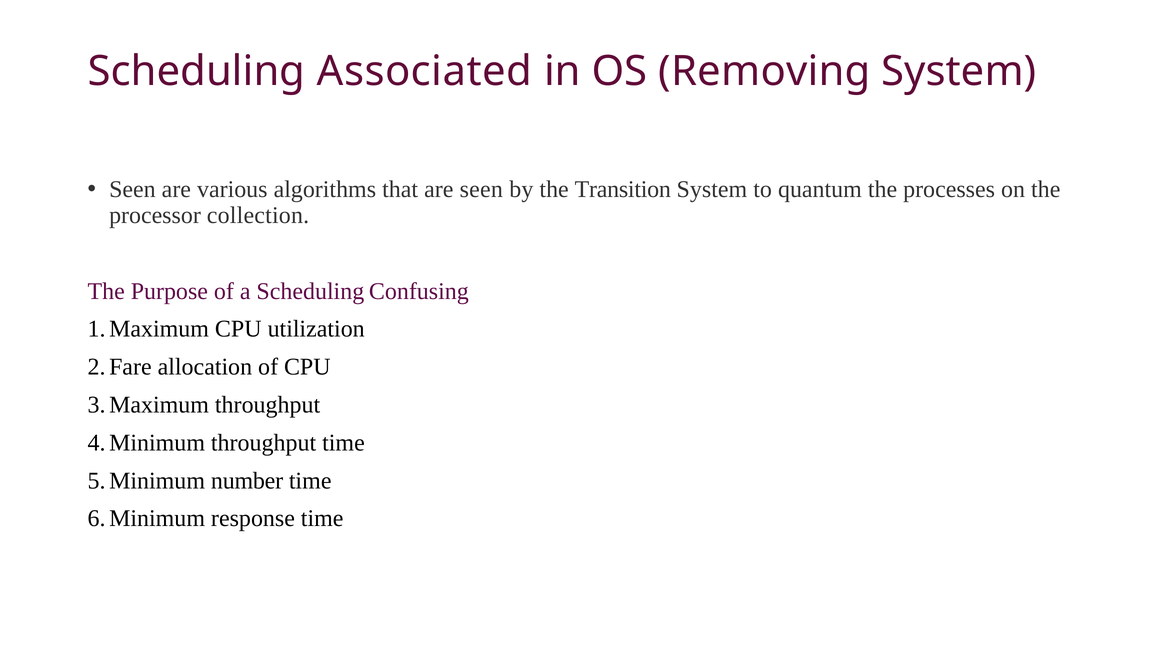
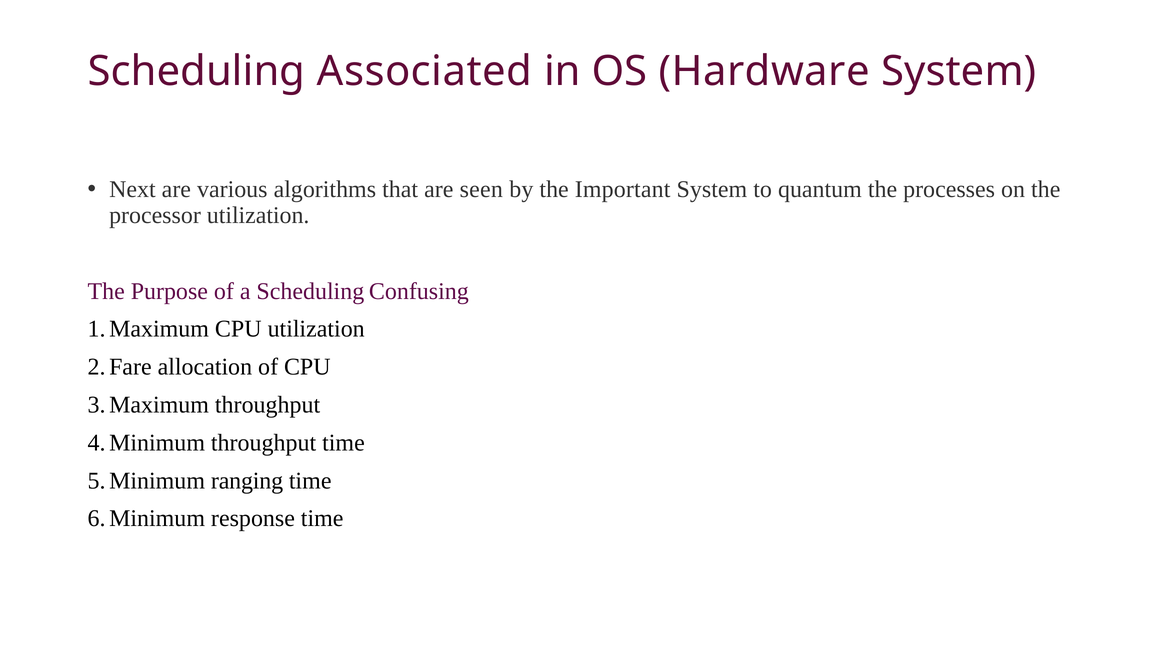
Removing: Removing -> Hardware (764, 71)
Seen: Seen -> Next (132, 189)
Transition: Transition -> Important (623, 189)
processor collection: collection -> utilization (258, 215)
number: number -> ranging (247, 480)
